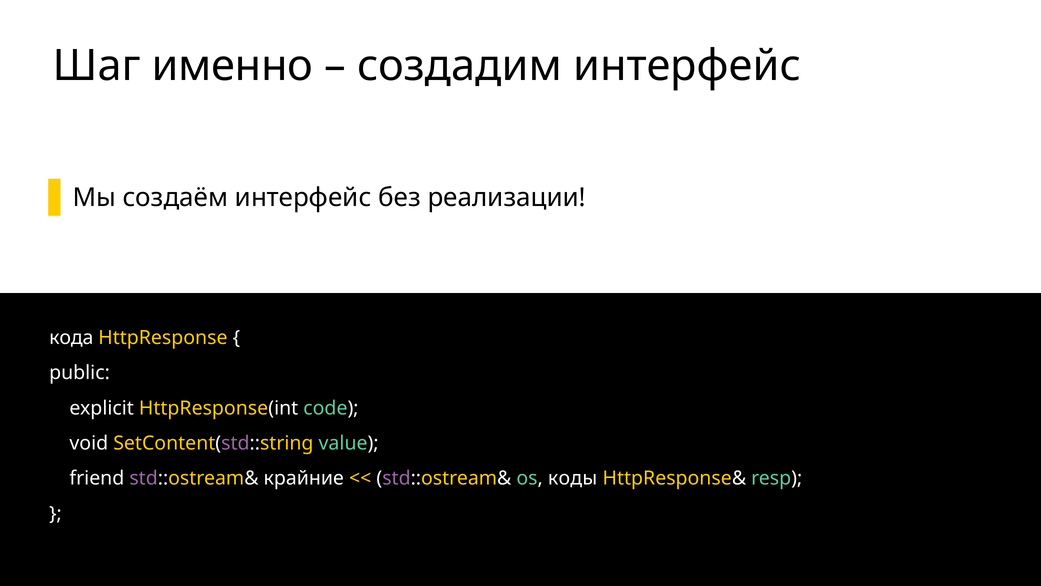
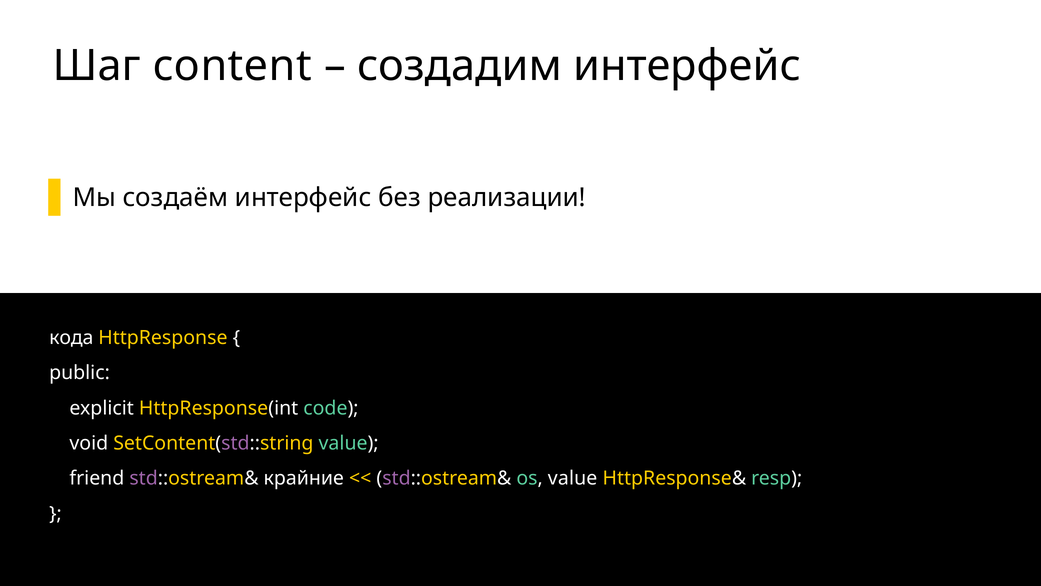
именно: именно -> content (232, 66)
os коды: коды -> value (573, 478)
